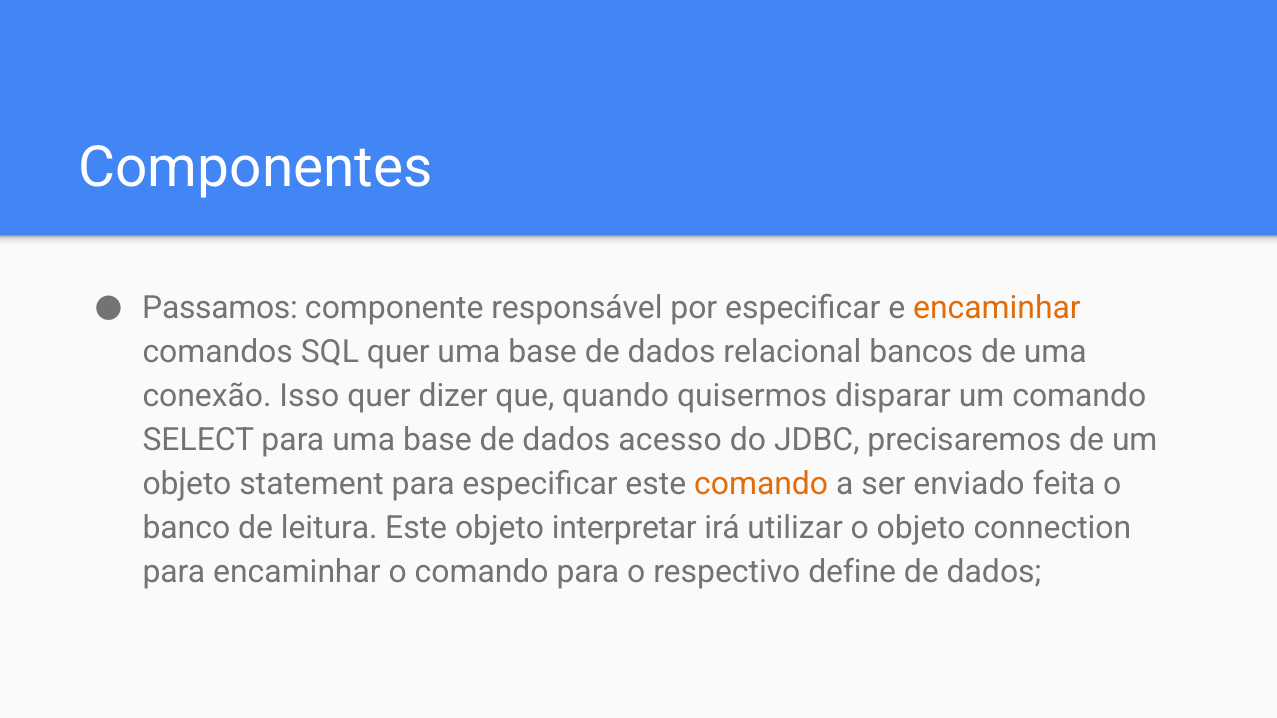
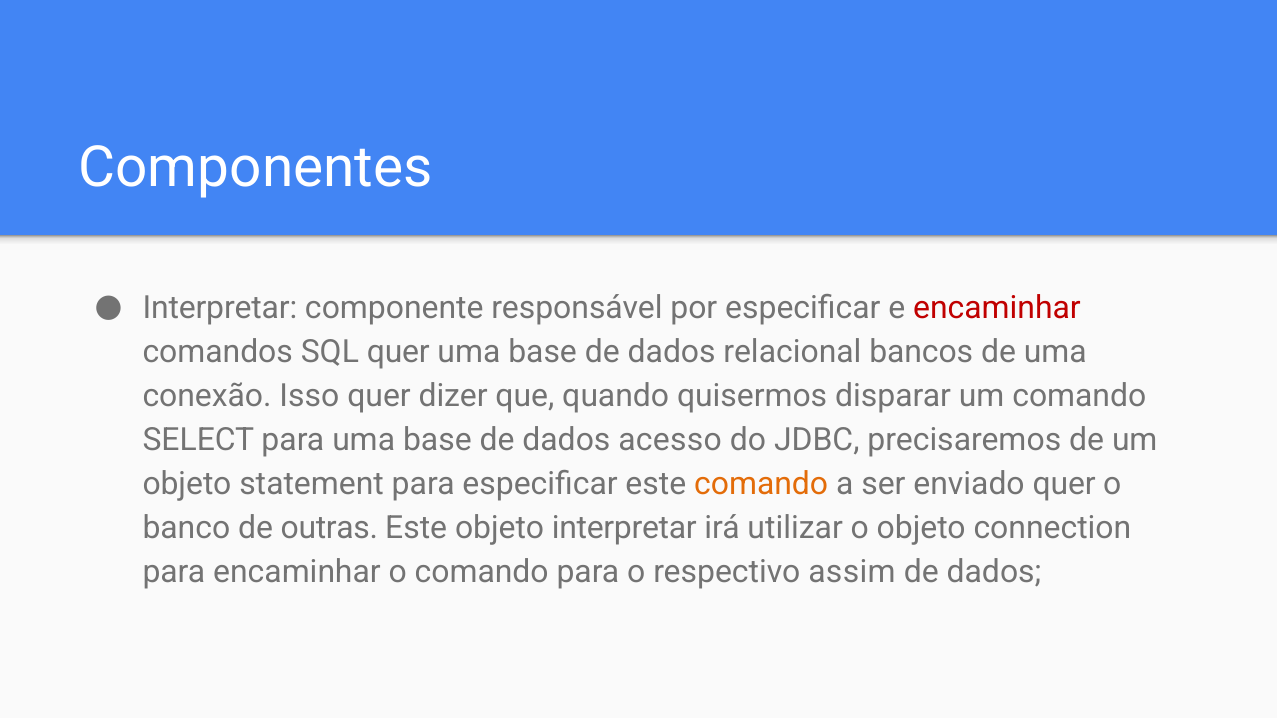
Passamos: Passamos -> Interpretar (220, 308)
encaminhar colour: orange -> red (997, 308)
enviado feita: feita -> quer (1064, 484)
leitura: leitura -> outras (329, 528)
define: define -> assim (852, 572)
